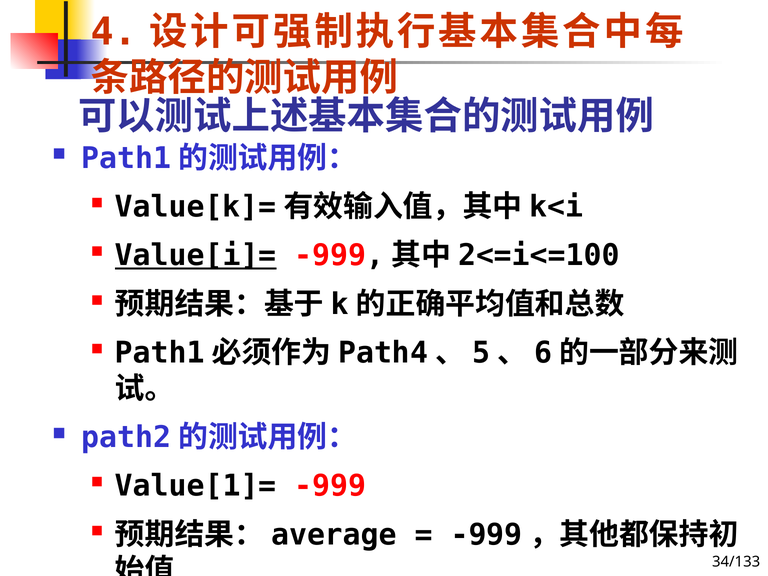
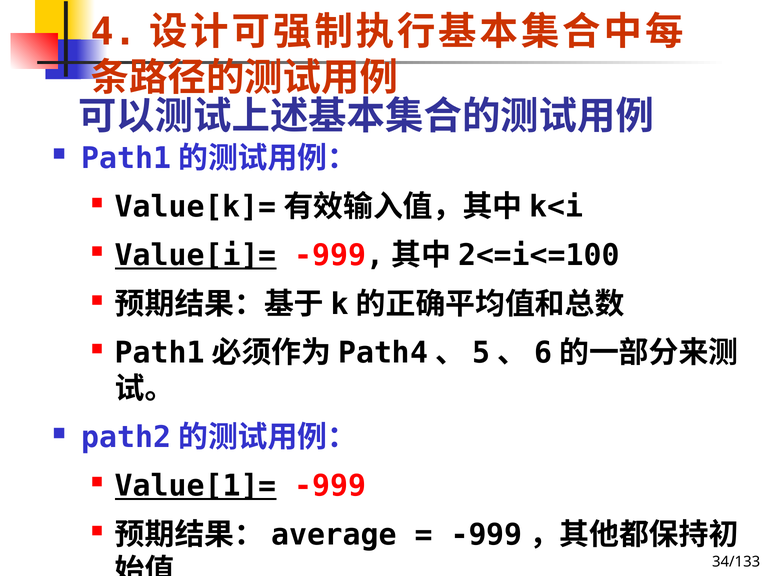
Value[1]= underline: none -> present (196, 486)
